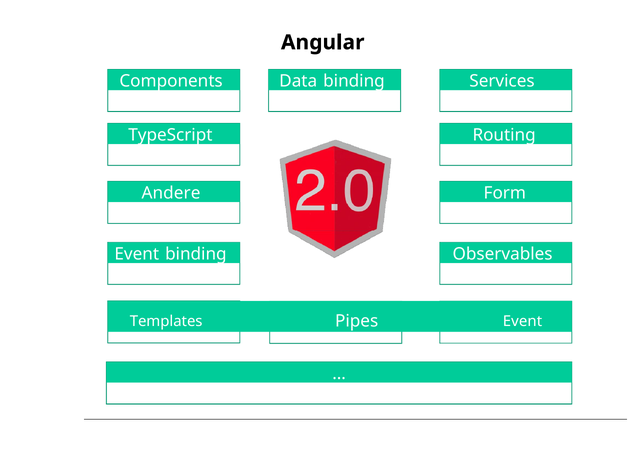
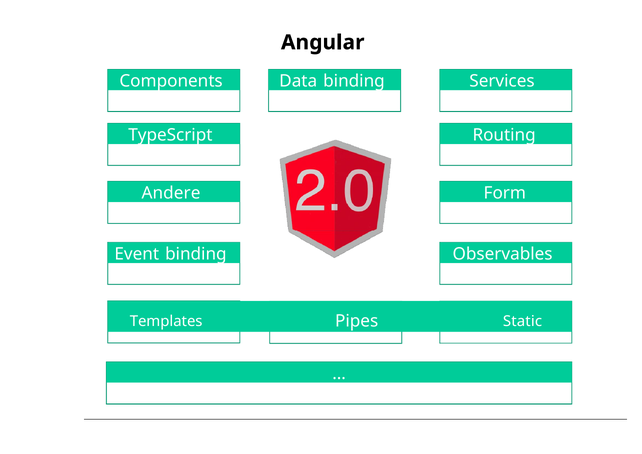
Pipes Event: Event -> Static (523, 322)
